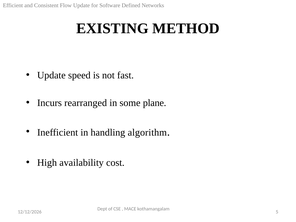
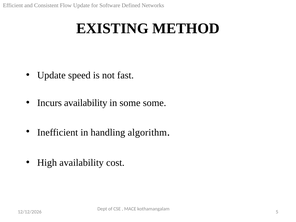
Incurs rearranged: rearranged -> availability (86, 103)
some plane: plane -> some (155, 103)
